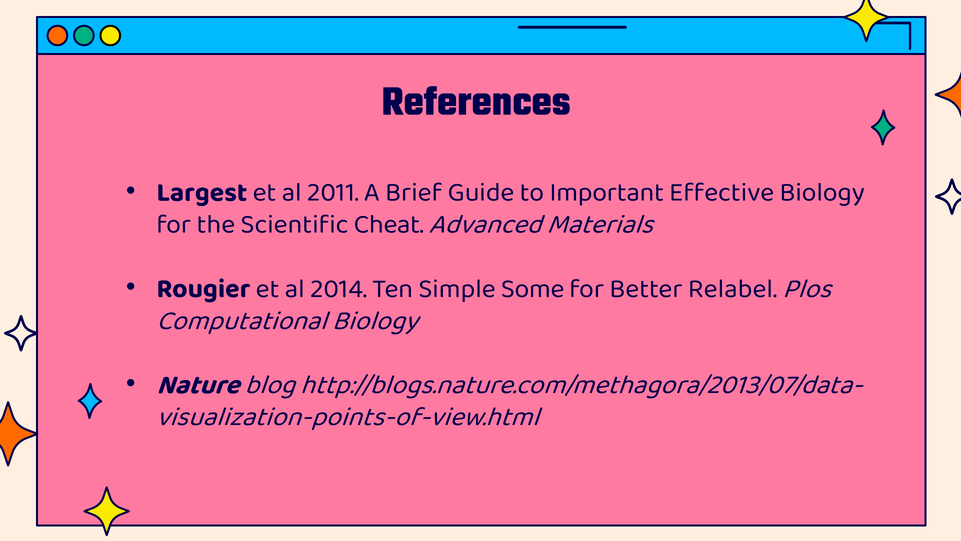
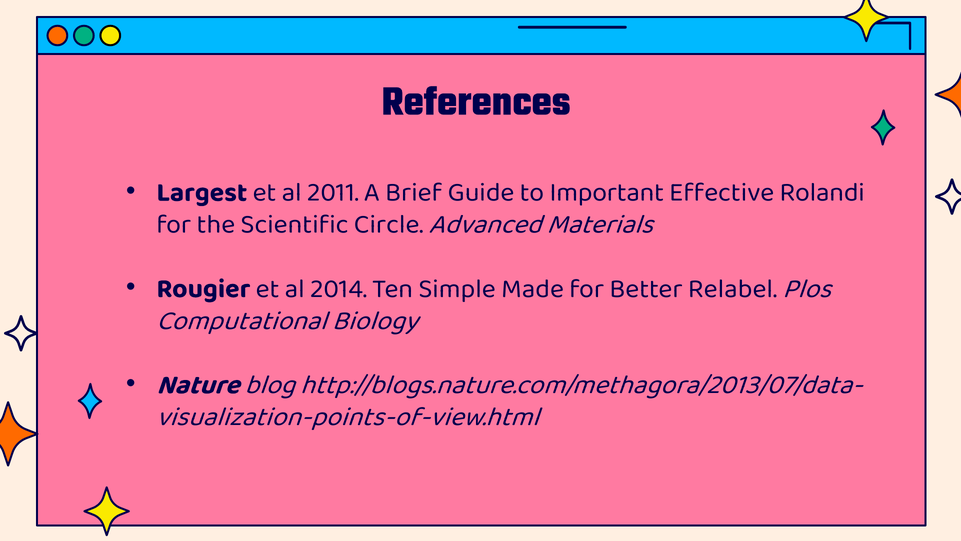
Effective Biology: Biology -> Rolandi (822, 192)
Cheat: Cheat -> Circle (388, 224)
Some: Some -> Made (532, 288)
